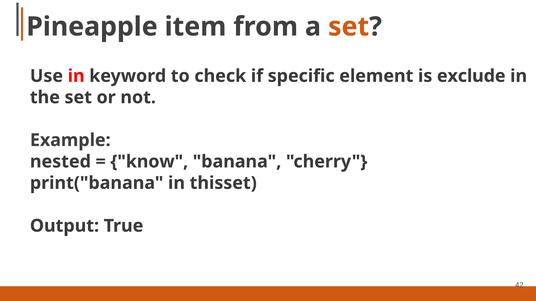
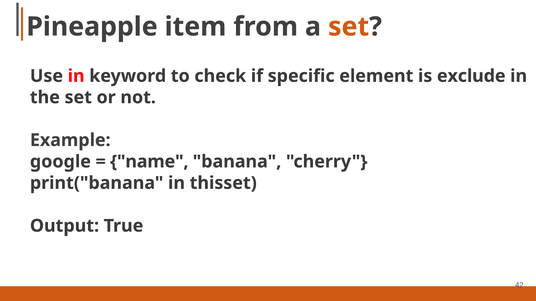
nested: nested -> google (60, 162)
know: know -> name (149, 162)
